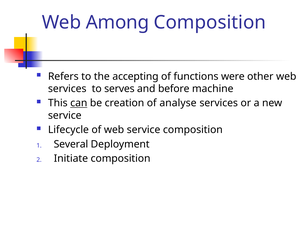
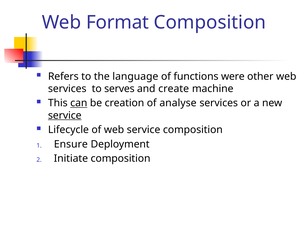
Among: Among -> Format (118, 22)
accepting: accepting -> language (135, 76)
before: before -> create (174, 89)
service underline: none -> present (65, 115)
Several: Several -> Ensure (71, 144)
